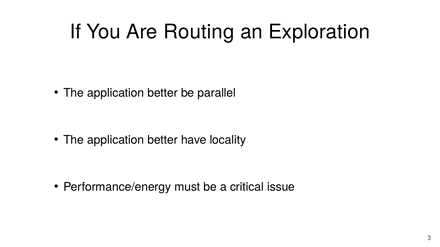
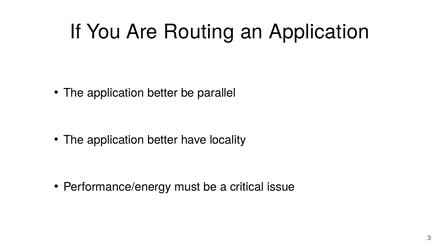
an Exploration: Exploration -> Application (319, 32)
